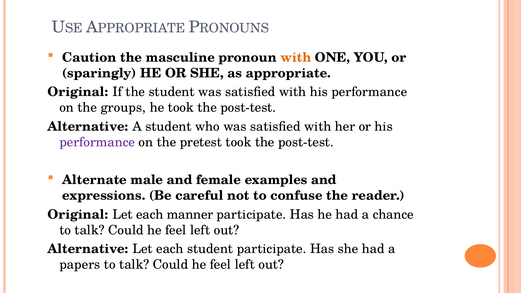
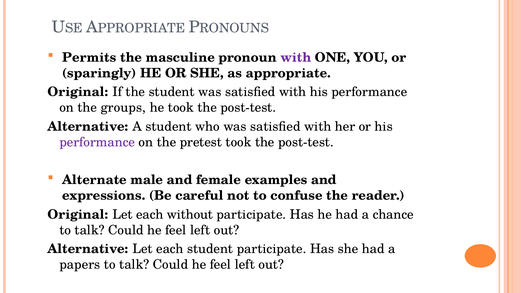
Caution: Caution -> Permits (89, 58)
with colour: orange -> purple (296, 58)
manner: manner -> without (190, 215)
